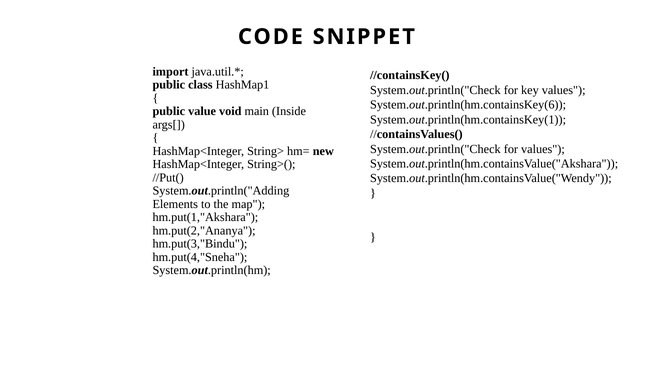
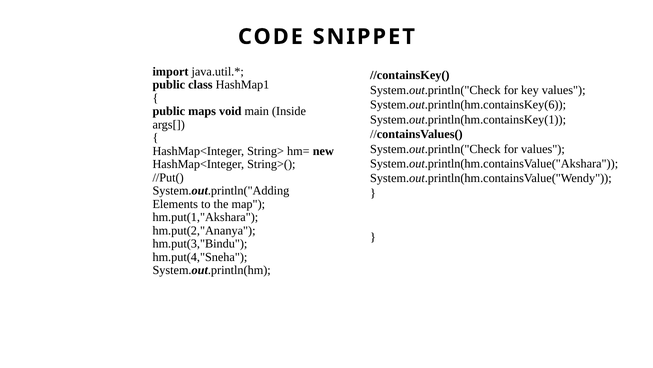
value: value -> maps (202, 111)
